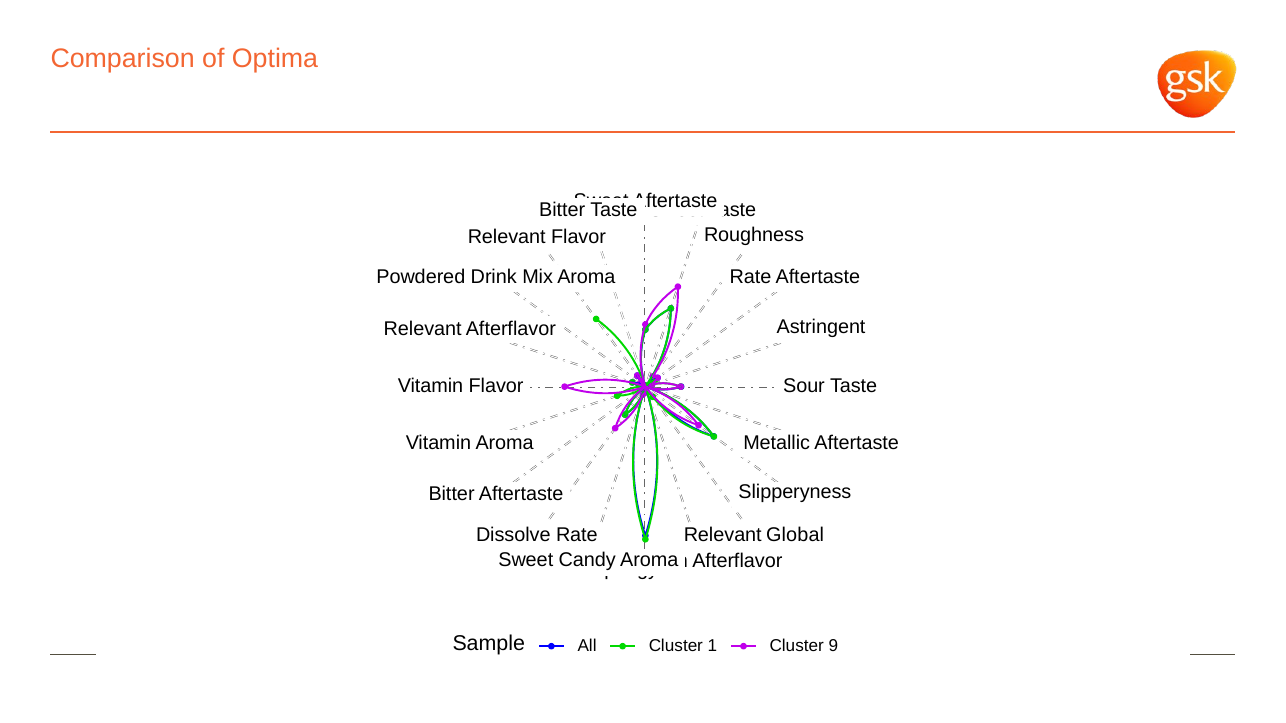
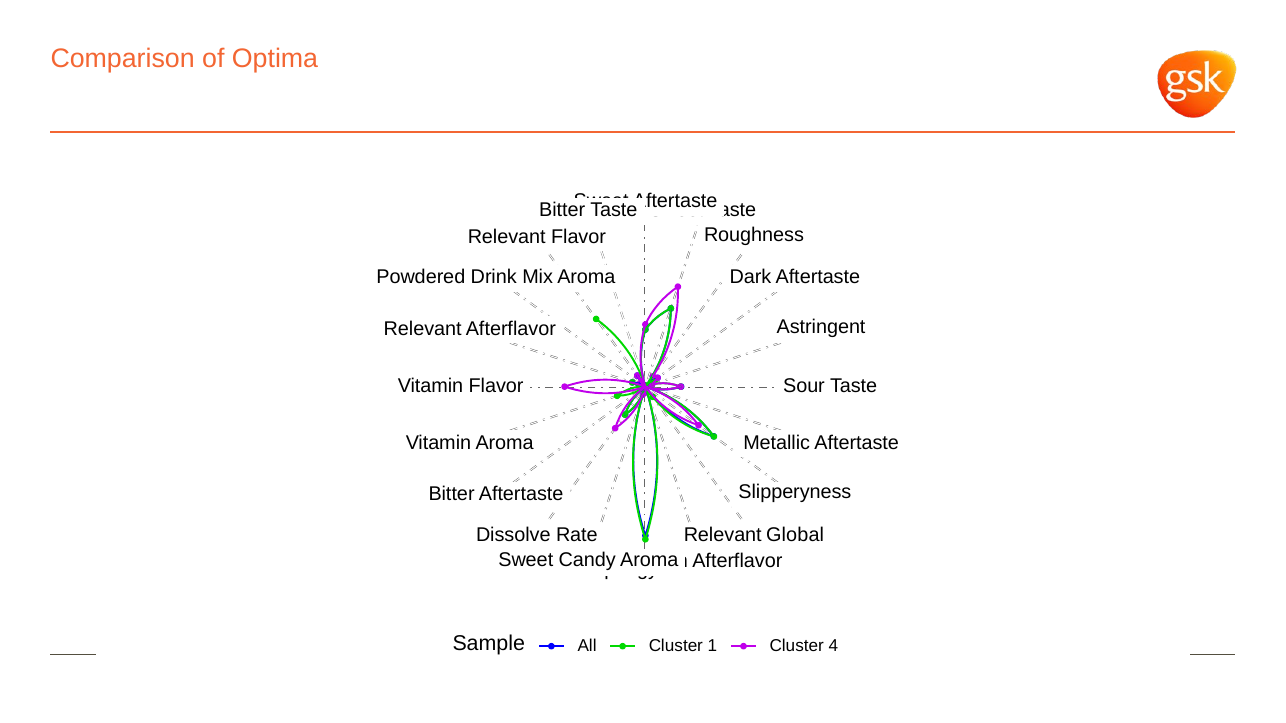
Rate: Rate -> Dark (751, 277)
9: 9 -> 4 (833, 646)
